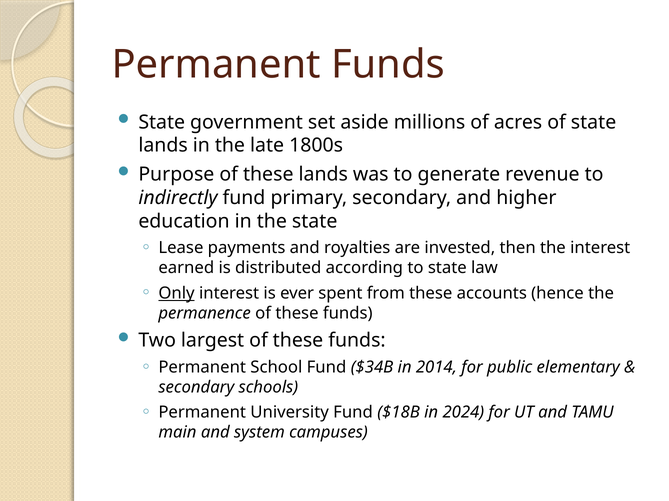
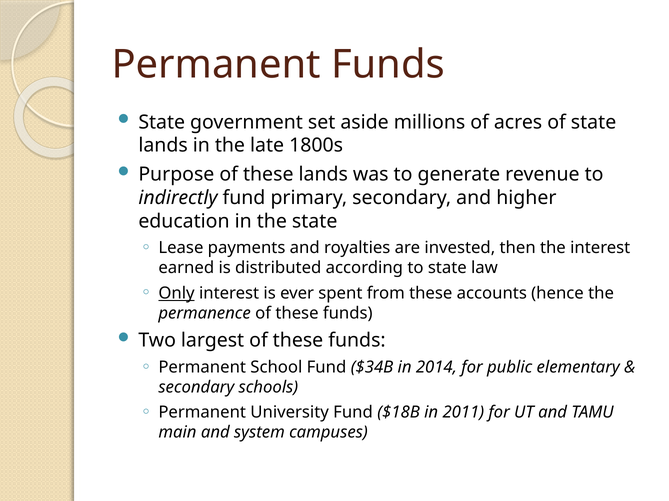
2024: 2024 -> 2011 (463, 413)
